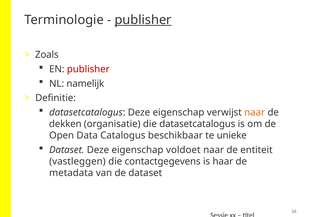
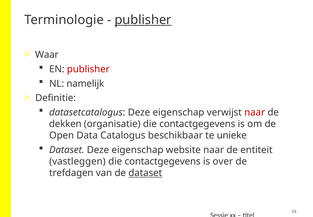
Zoals: Zoals -> Waar (47, 55)
naar colour: orange -> red (255, 112)
organisatie die datasetcatalogus: datasetcatalogus -> contactgegevens (197, 124)
voldoet: voldoet -> website (183, 150)
haar: haar -> over (223, 161)
metadata: metadata -> trefdagen (71, 173)
dataset underline: none -> present (145, 173)
